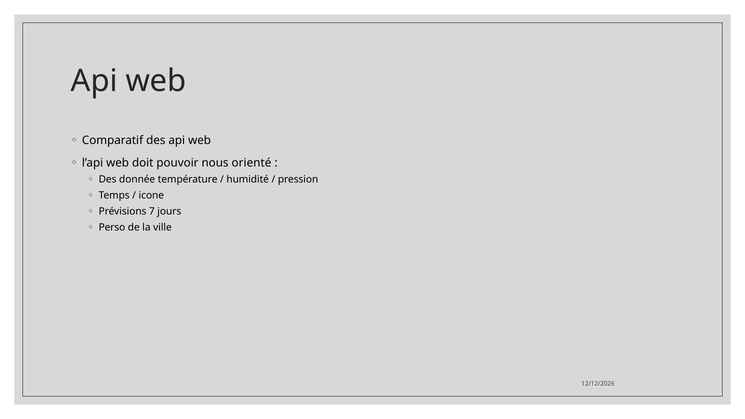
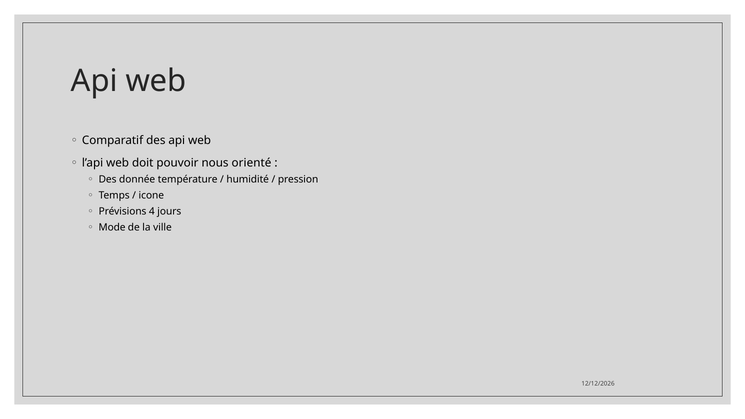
7: 7 -> 4 (152, 212)
Perso: Perso -> Mode (112, 228)
